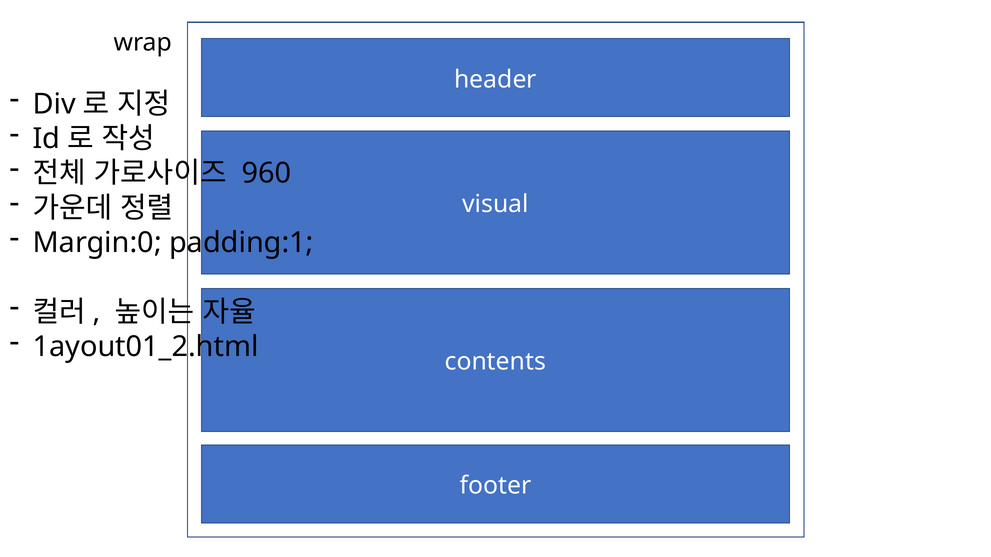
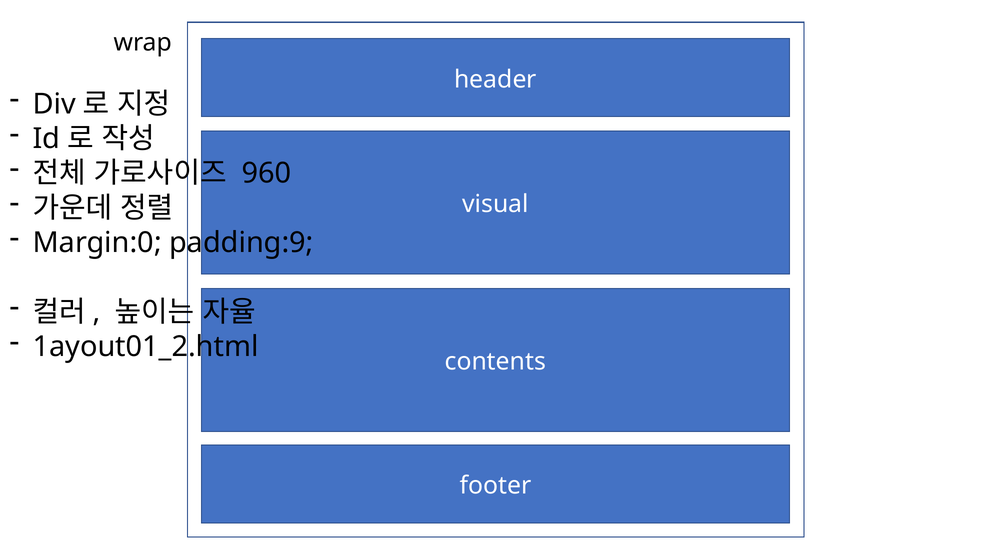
padding:1: padding:1 -> padding:9 (241, 243)
